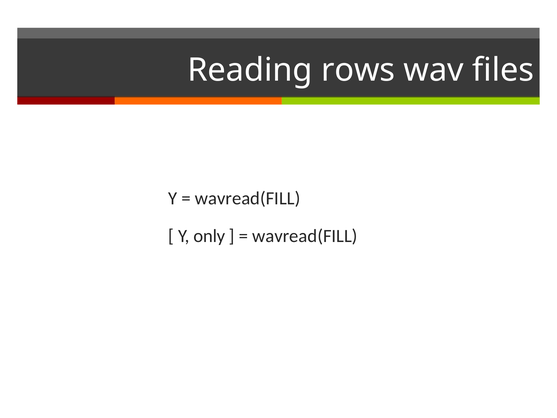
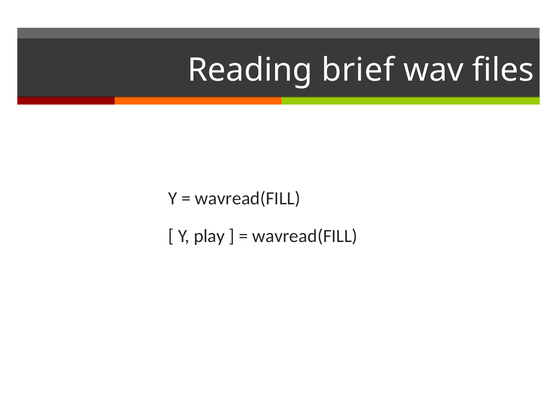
rows: rows -> brief (358, 70)
only: only -> play (209, 236)
